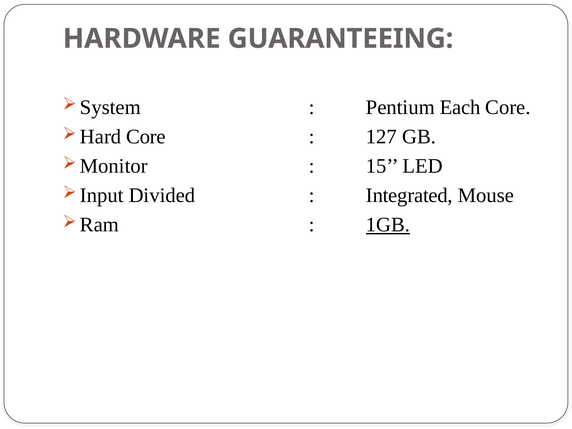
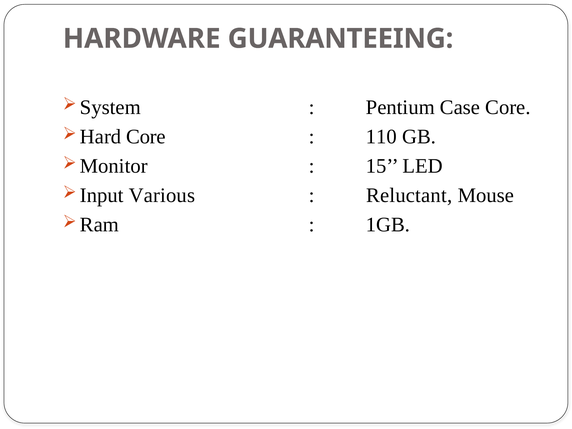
Each: Each -> Case (460, 107)
127: 127 -> 110 (381, 137)
Divided: Divided -> Various (162, 195)
Integrated: Integrated -> Reluctant (409, 195)
1GB underline: present -> none (388, 225)
